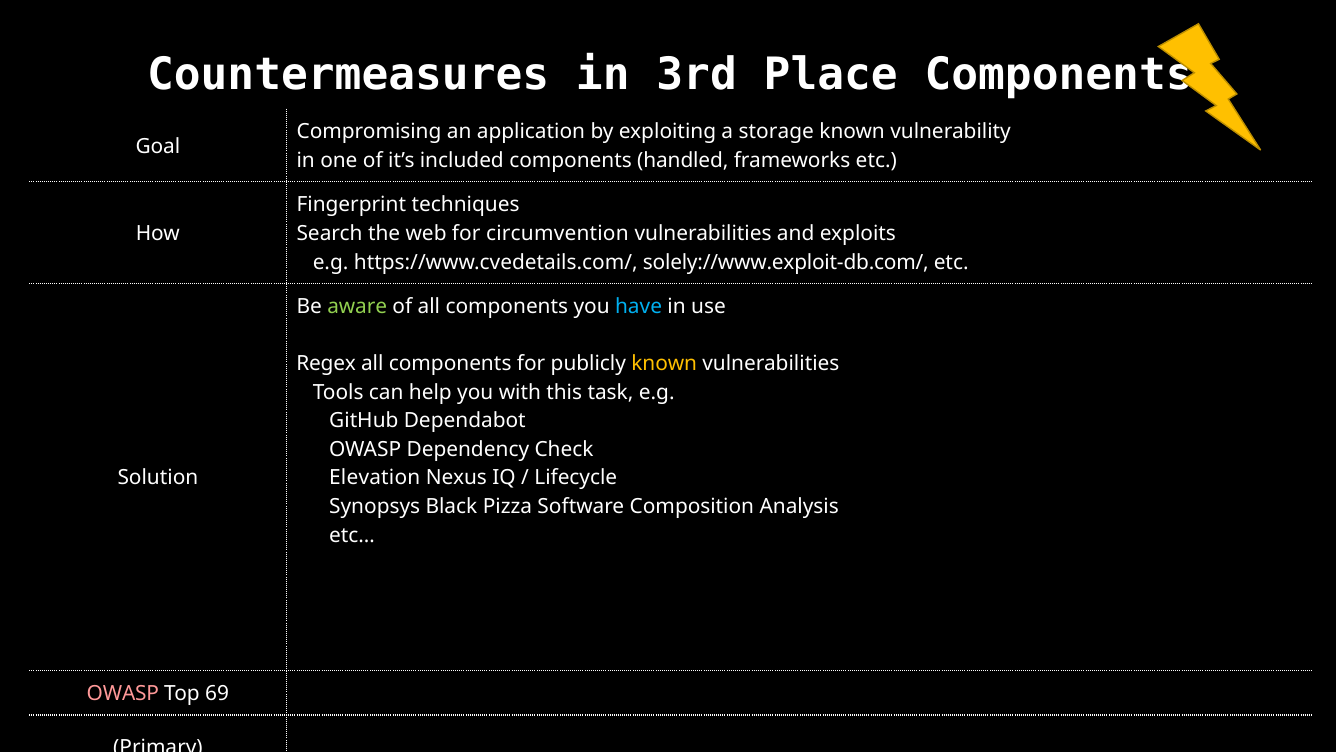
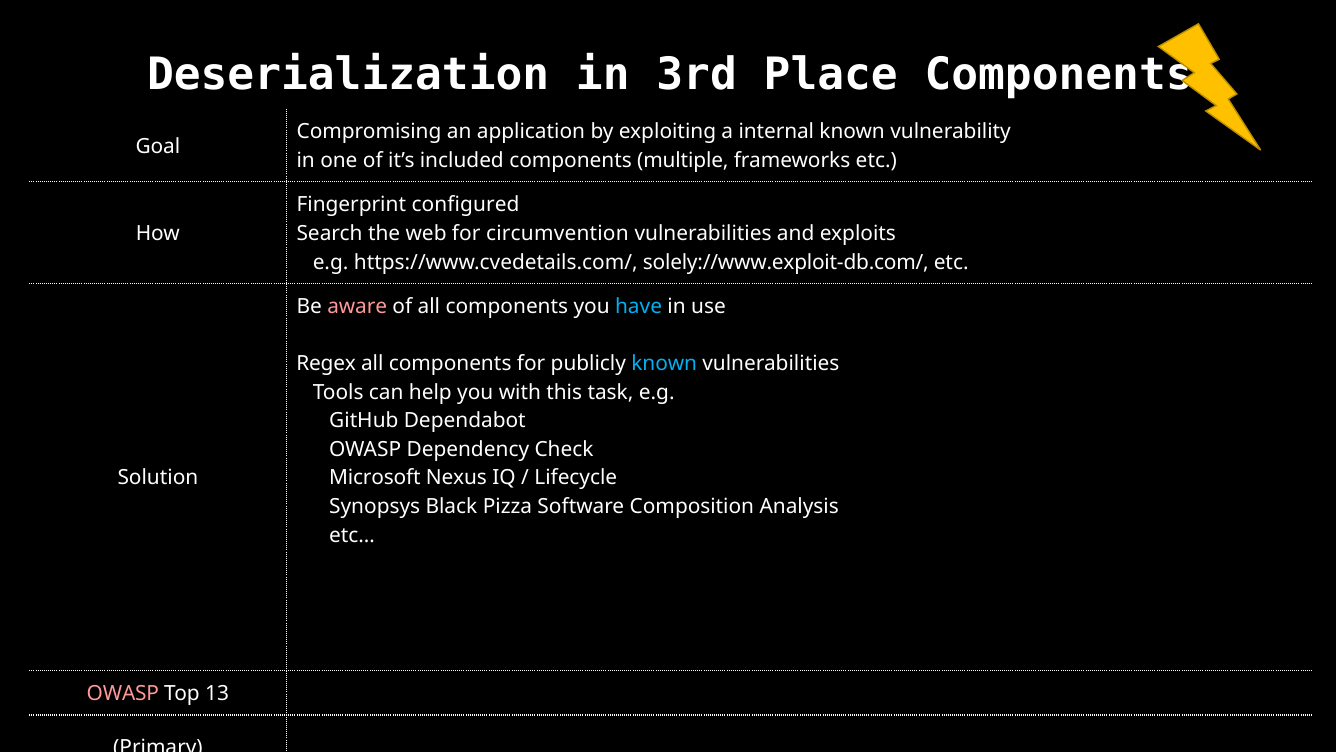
Countermeasures: Countermeasures -> Deserialization (348, 75)
storage: storage -> internal (776, 132)
handled: handled -> multiple (683, 161)
techniques: techniques -> configured (466, 205)
aware colour: light green -> pink (357, 306)
known colour: yellow -> light blue (664, 364)
Elevation: Elevation -> Microsoft (375, 478)
69: 69 -> 13 (217, 694)
